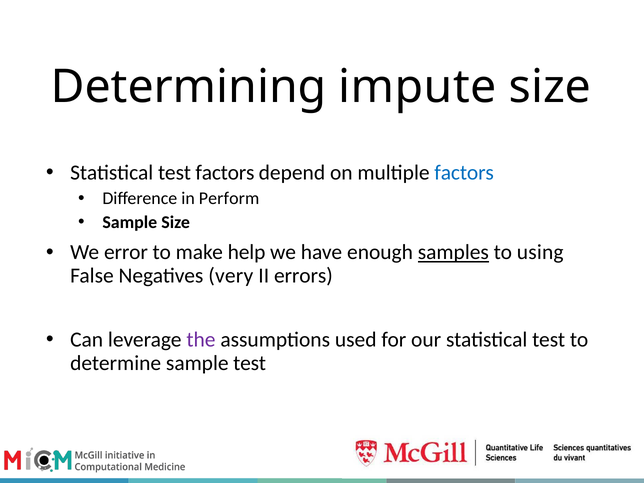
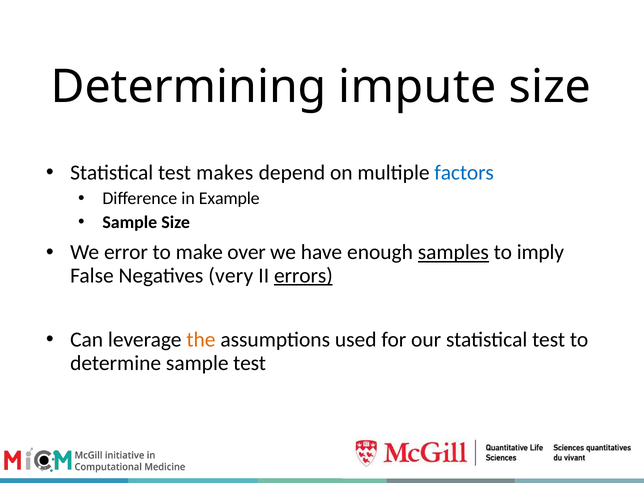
test factors: factors -> makes (225, 173)
Perform: Perform -> Example (229, 198)
help: help -> over (247, 252)
using: using -> imply (540, 252)
errors underline: none -> present (303, 276)
the colour: purple -> orange (201, 340)
